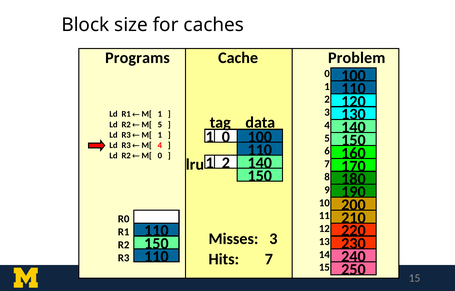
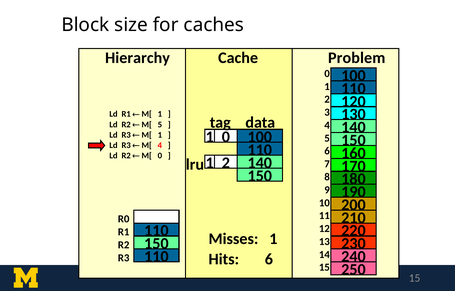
Programs: Programs -> Hierarchy (138, 58)
Misses 3: 3 -> 1 (273, 239)
Hits 7: 7 -> 6 (269, 259)
